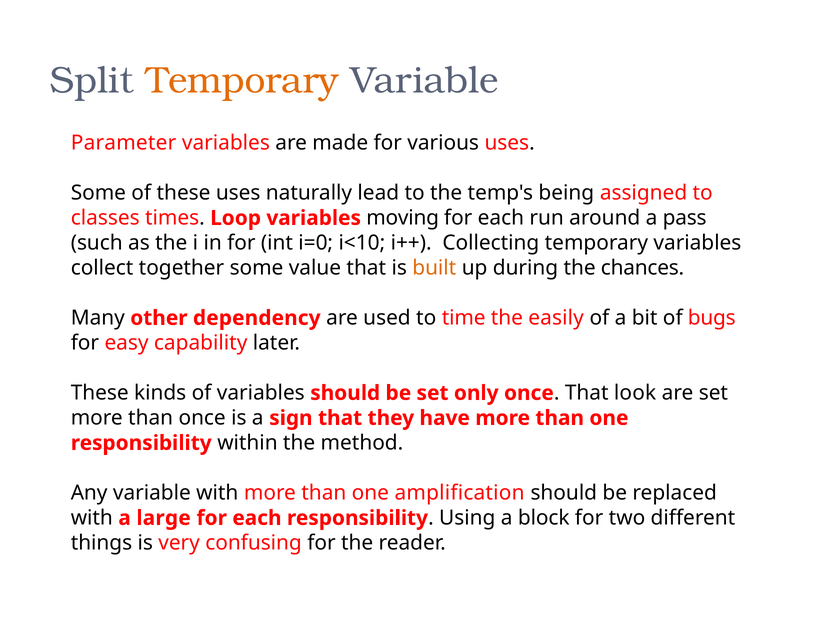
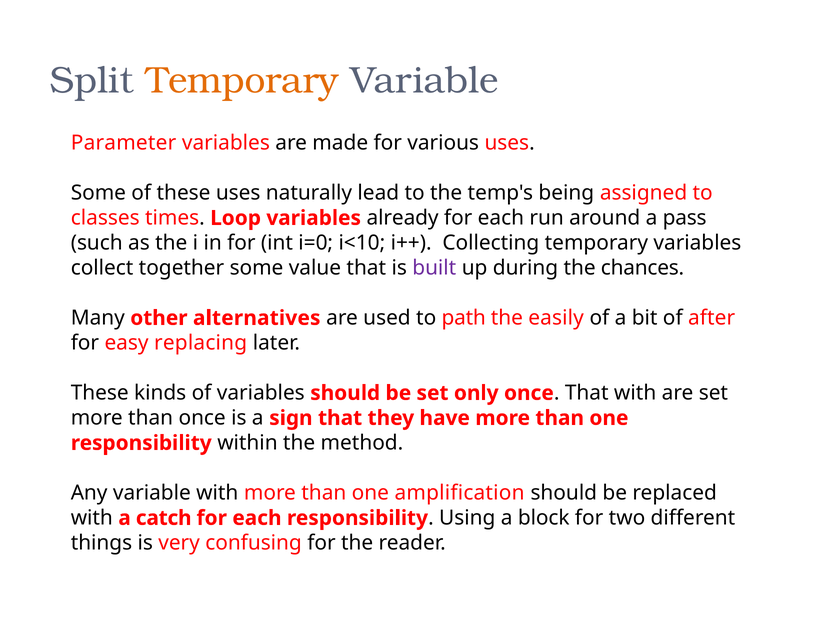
moving: moving -> already (403, 218)
built colour: orange -> purple (434, 268)
dependency: dependency -> alternatives (257, 318)
time: time -> path (464, 318)
bugs: bugs -> after (712, 318)
capability: capability -> replacing (201, 343)
That look: look -> with (635, 393)
large: large -> catch (164, 518)
